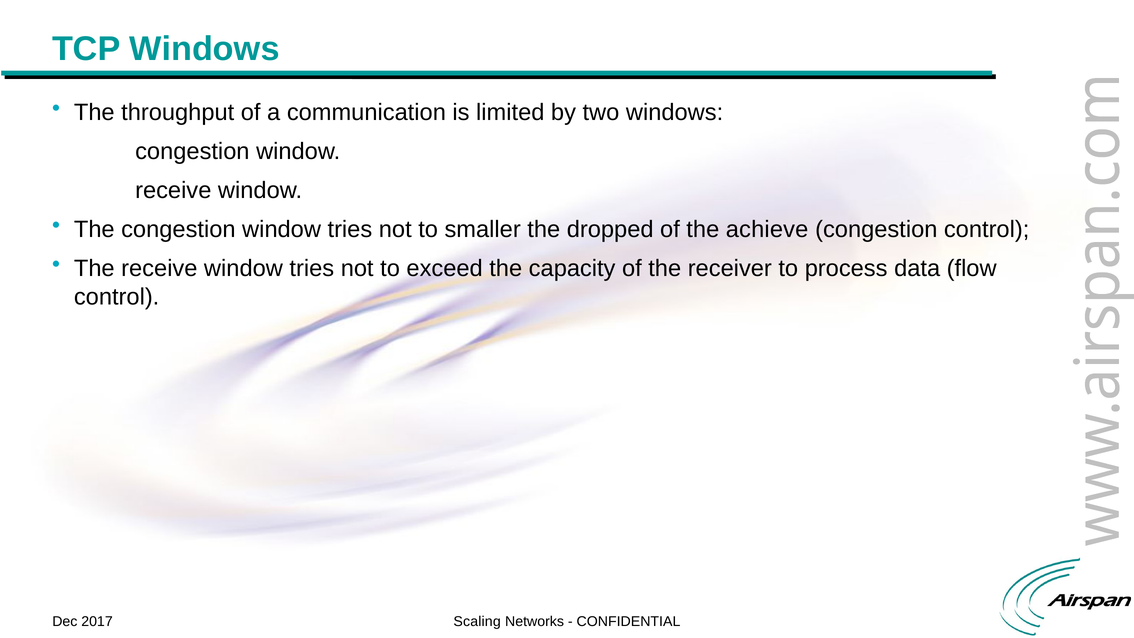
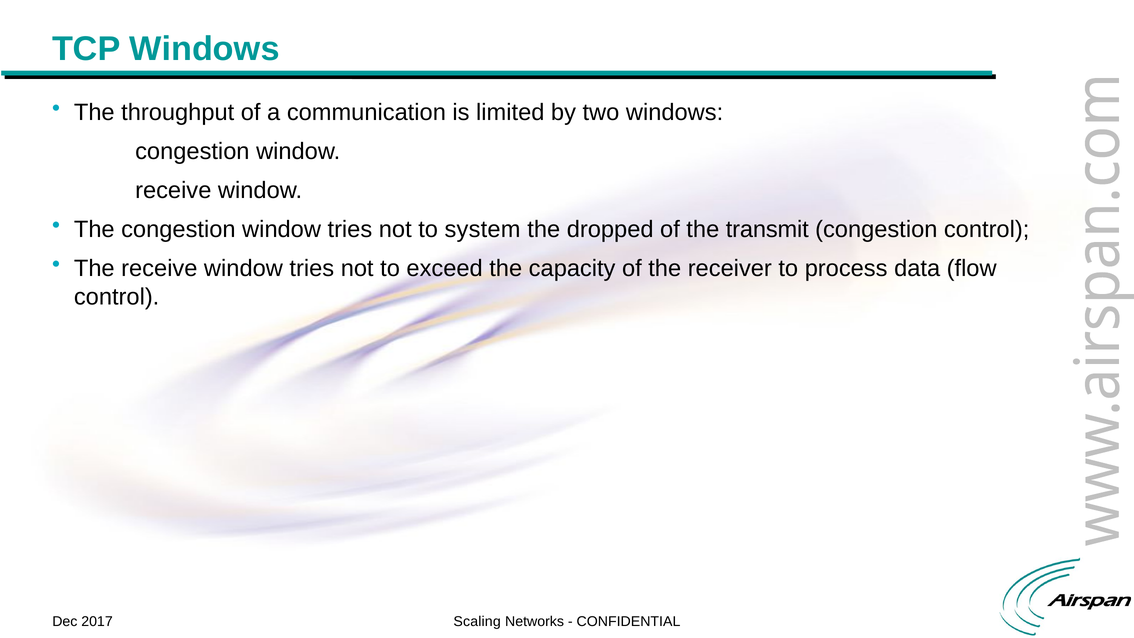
smaller: smaller -> system (483, 229)
achieve: achieve -> transmit (767, 229)
